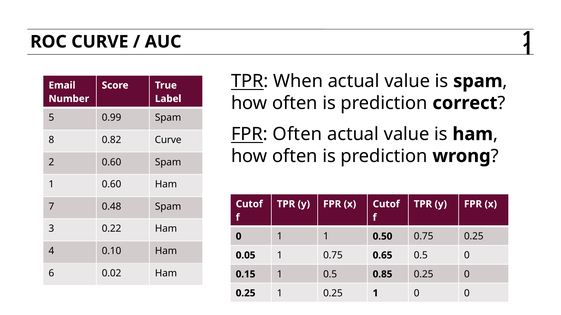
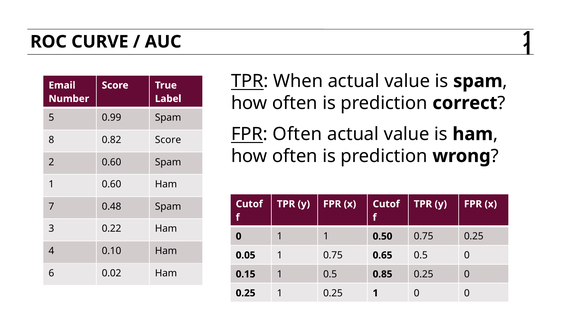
0.82 Curve: Curve -> Score (168, 140)
